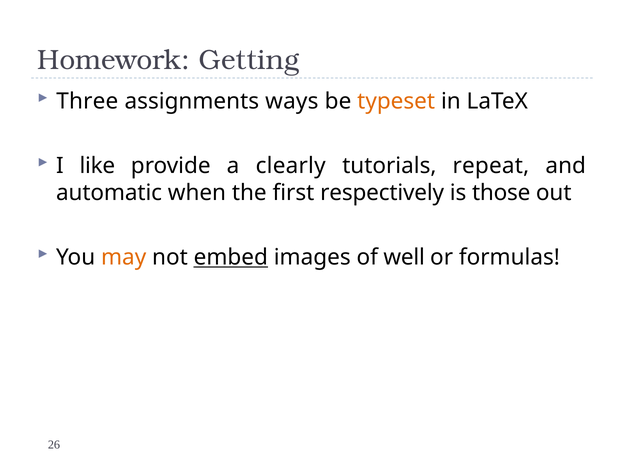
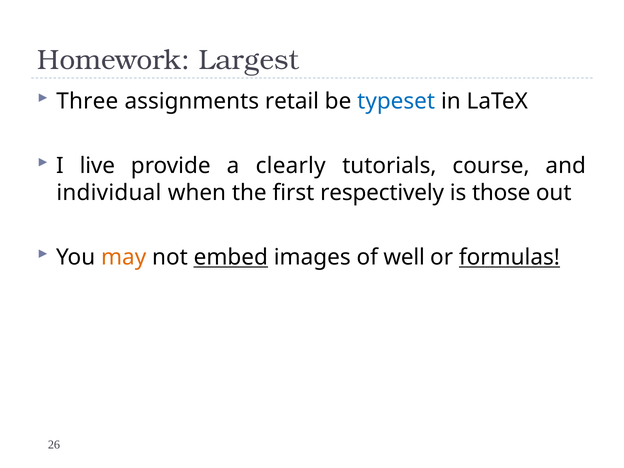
Getting: Getting -> Largest (249, 60)
ways: ways -> retail (292, 101)
typeset colour: orange -> blue (396, 101)
like: like -> live (97, 166)
repeat: repeat -> course (491, 166)
automatic: automatic -> individual (109, 193)
formulas underline: none -> present (509, 257)
